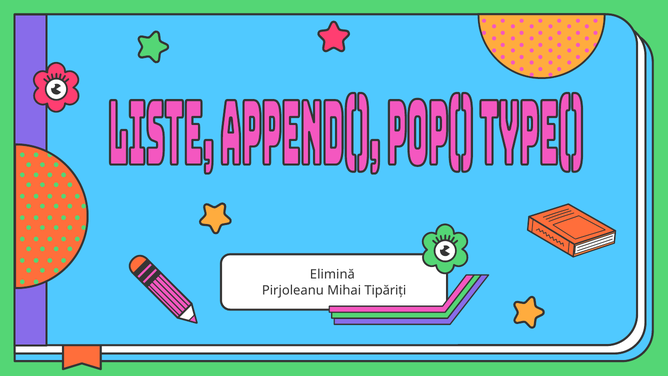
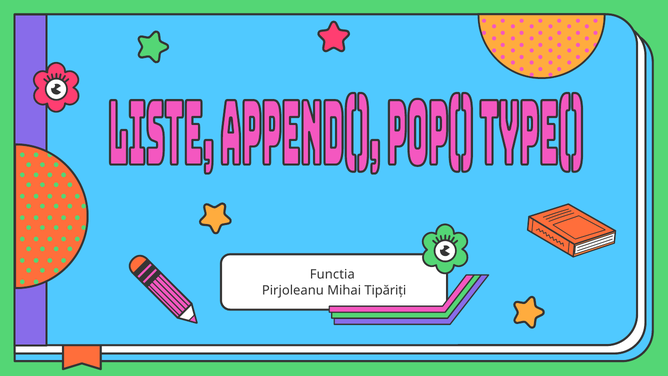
Elimină: Elimină -> Functia (332, 274)
